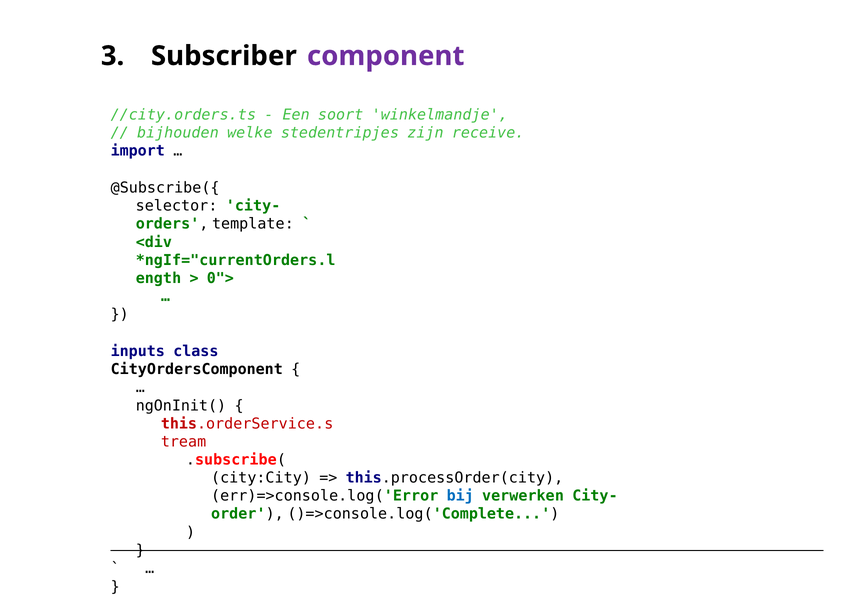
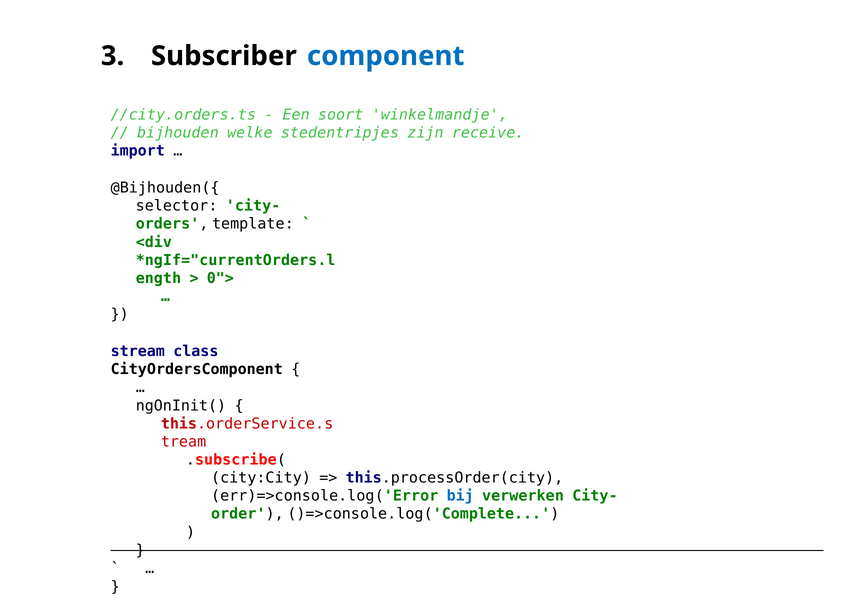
component colour: purple -> blue (386, 56)
@Subscribe({: @Subscribe({ -> @Bijhouden({ (165, 188)
inputs: inputs -> stream (138, 351)
